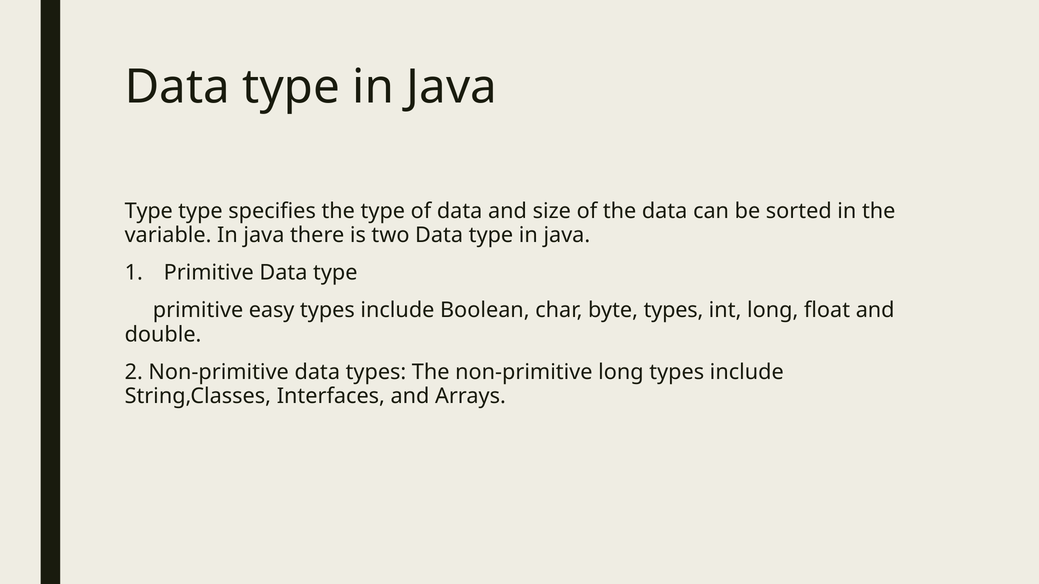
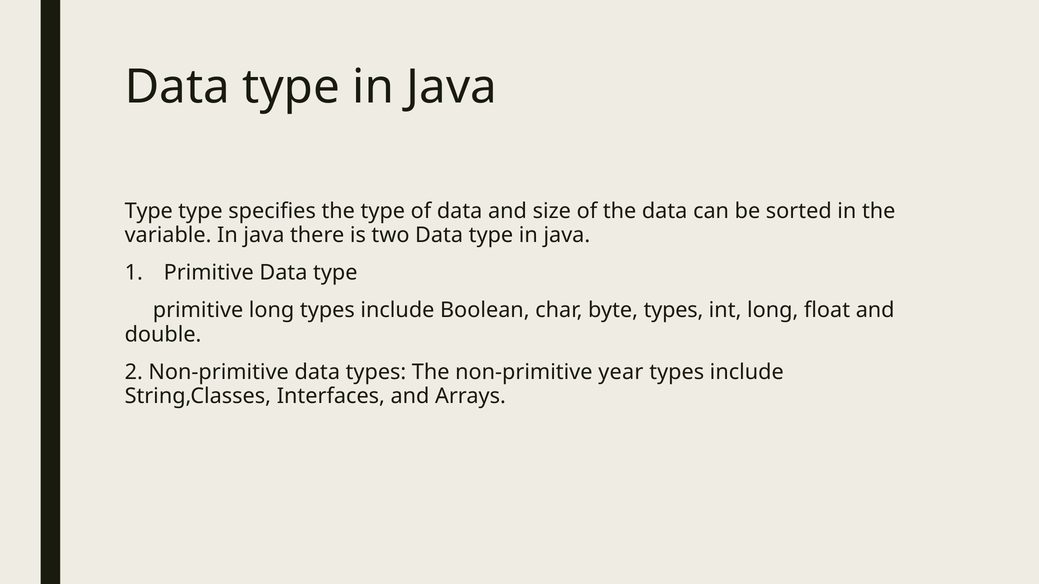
primitive easy: easy -> long (272, 310)
non-primitive long: long -> year (621, 372)
